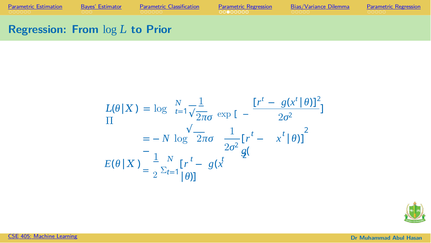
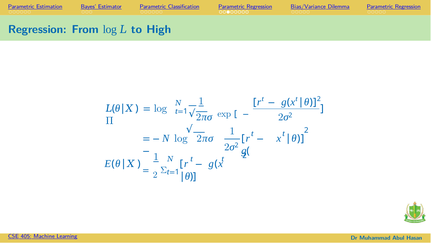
Prior: Prior -> High (159, 29)
